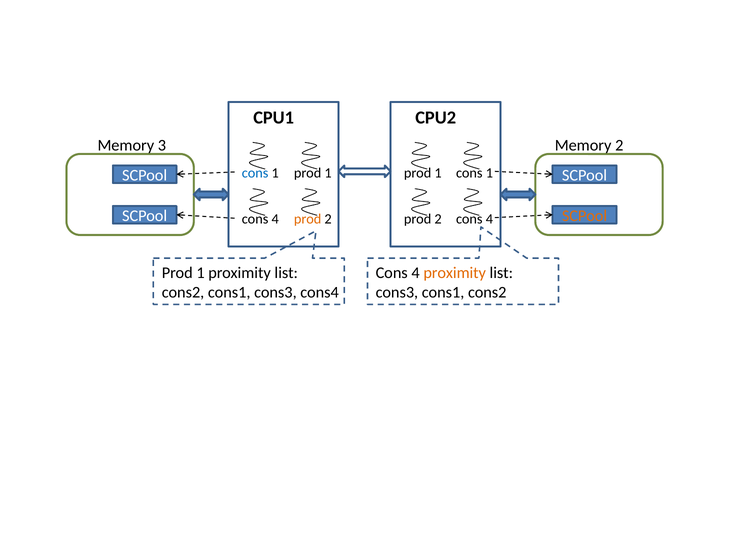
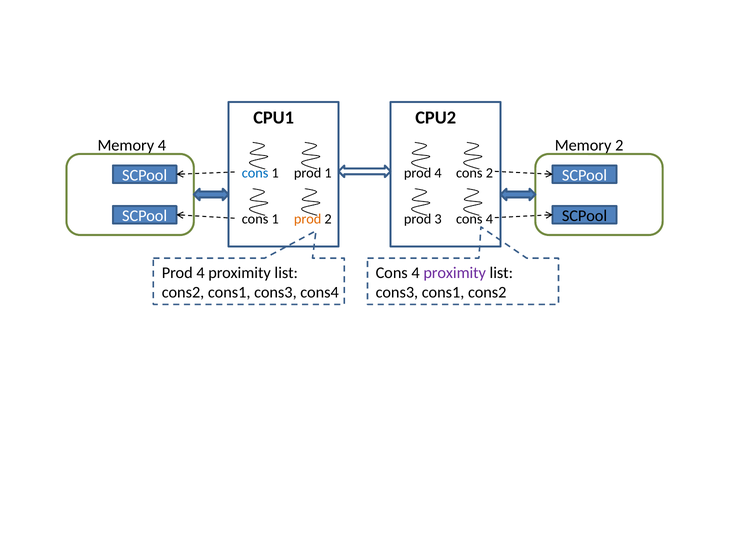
Memory 3: 3 -> 4 (162, 145)
1: 1 -> 4 (438, 173)
1: 1 -> 2 (489, 173)
SCPool colour: orange -> black (585, 216)
4: 4 -> 1 (275, 219)
2: 2 -> 3 (438, 219)
1: 1 -> 4 (201, 273)
proximity colour: orange -> purple (455, 273)
